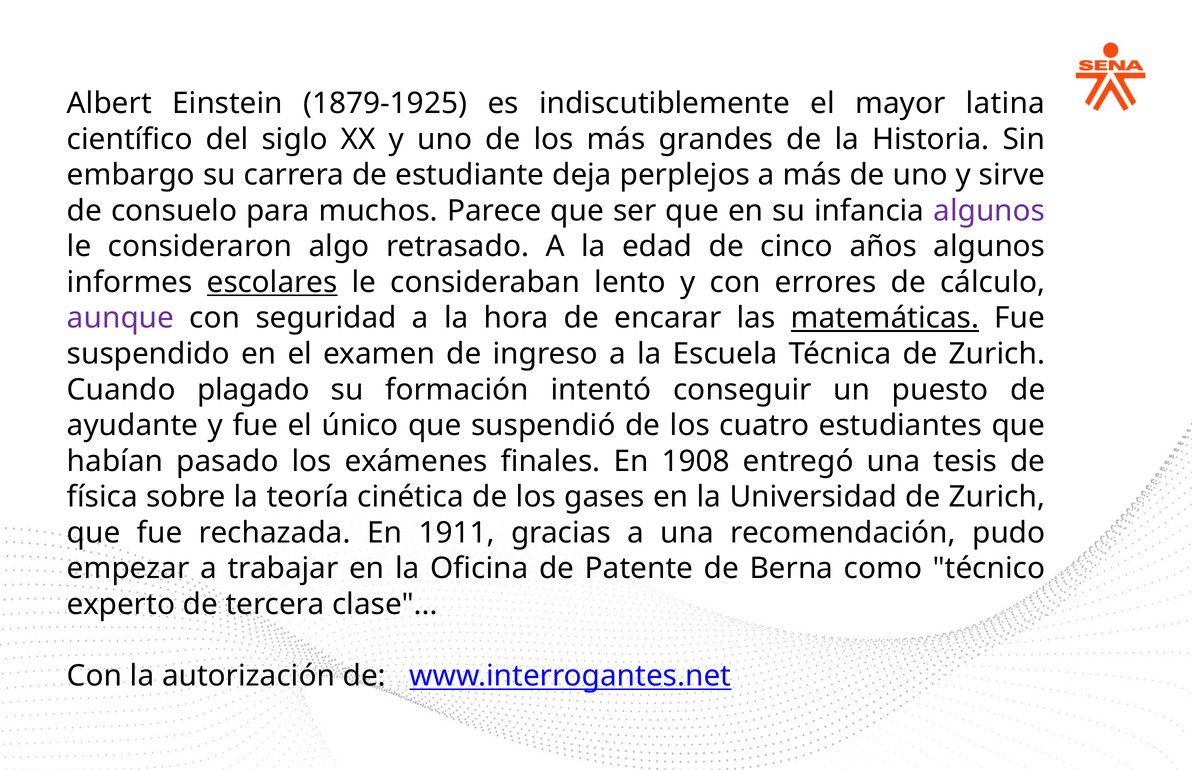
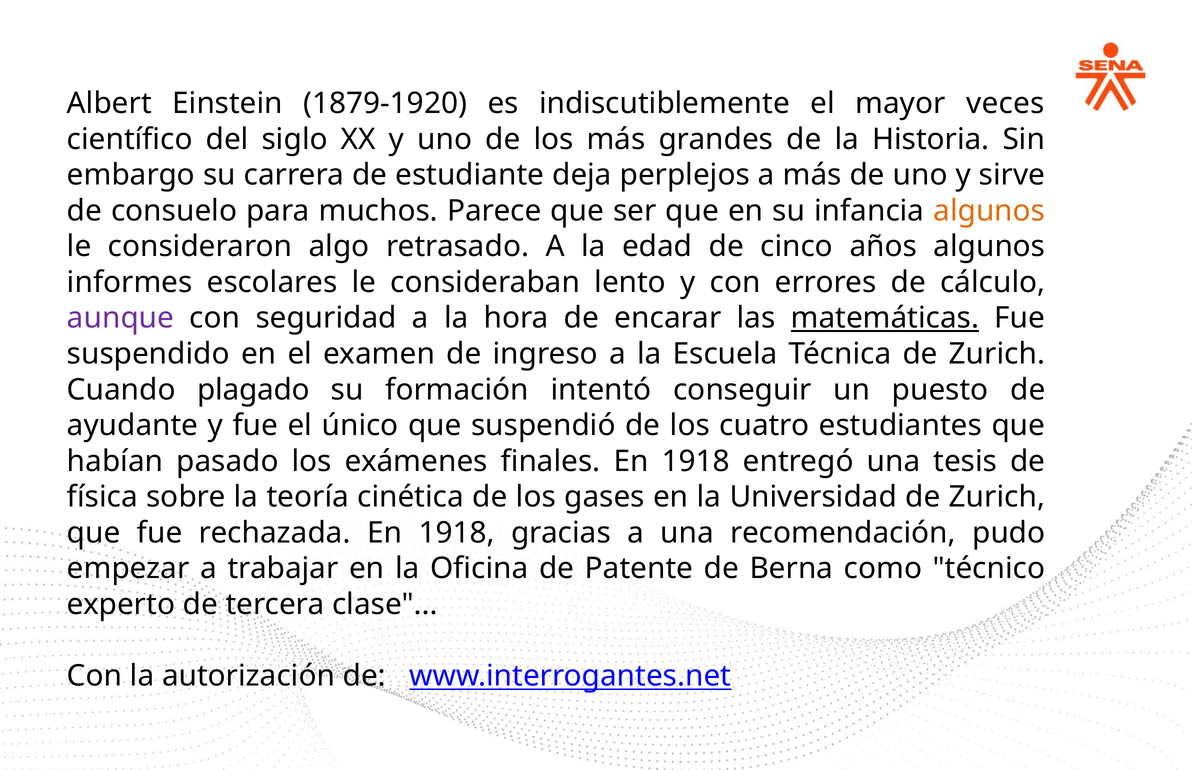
1879-1925: 1879-1925 -> 1879-1920 (385, 104)
latina: latina -> veces (1005, 104)
algunos colour: purple -> orange (989, 211)
escolares underline: present -> none (272, 282)
finales En 1908: 1908 -> 1918 (696, 461)
rechazada En 1911: 1911 -> 1918 (457, 533)
